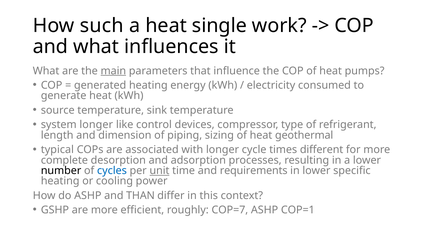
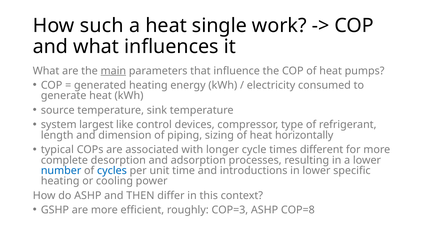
system longer: longer -> largest (96, 125)
geothermal: geothermal -> horizontally (304, 135)
number colour: black -> blue (61, 170)
unit underline: present -> none (159, 170)
requirements: requirements -> introductions (254, 170)
THAN: THAN -> THEN (140, 195)
COP=7: COP=7 -> COP=3 (230, 210)
COP=1: COP=1 -> COP=8 (298, 210)
